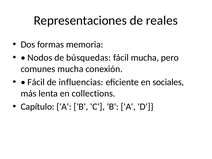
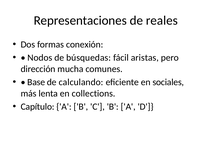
memoria: memoria -> conexión (85, 44)
fácil mucha: mucha -> aristas (145, 58)
comunes: comunes -> dirección (38, 69)
conexión: conexión -> comunes (104, 69)
Fácil: Fácil -> Base (36, 82)
influencias: influencias -> calculando (81, 82)
